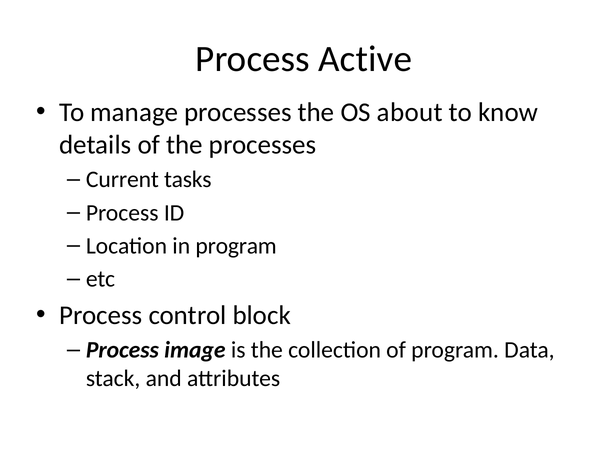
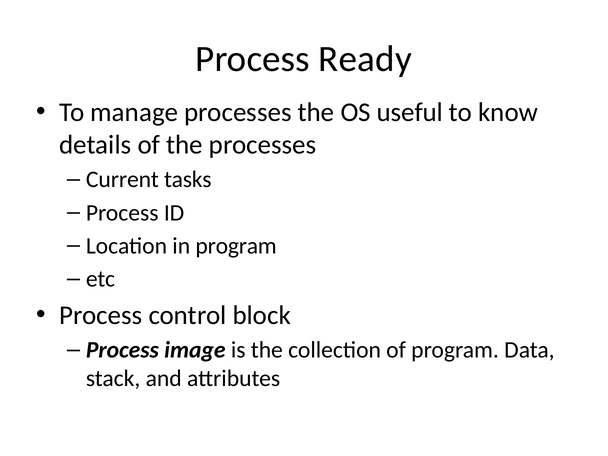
Active: Active -> Ready (365, 59)
about: about -> useful (410, 112)
